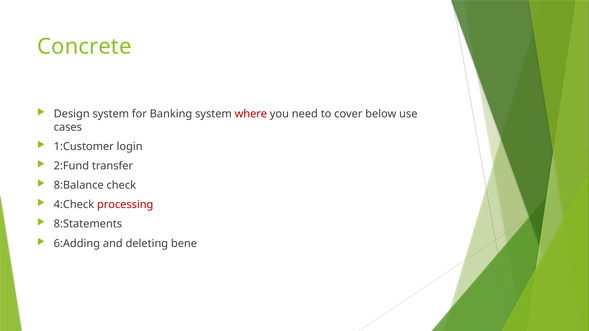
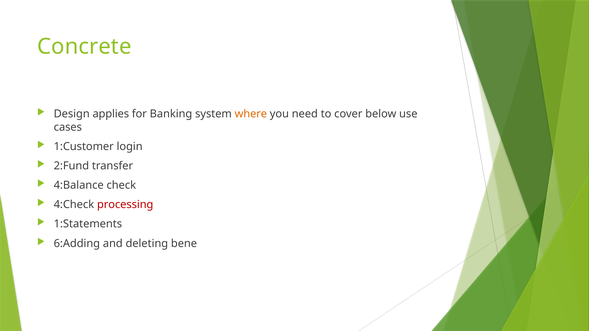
Design system: system -> applies (111, 114)
where colour: red -> orange (251, 114)
8:Balance: 8:Balance -> 4:Balance (79, 185)
8:Statements: 8:Statements -> 1:Statements (88, 224)
